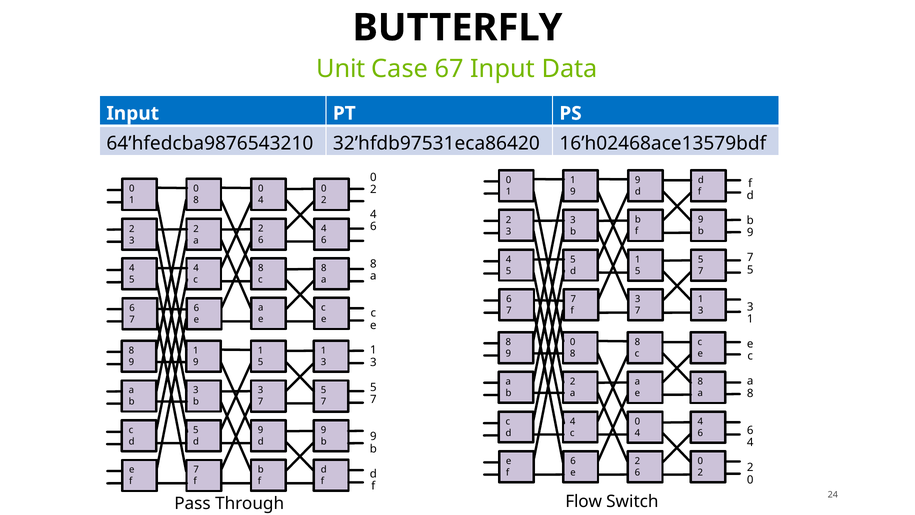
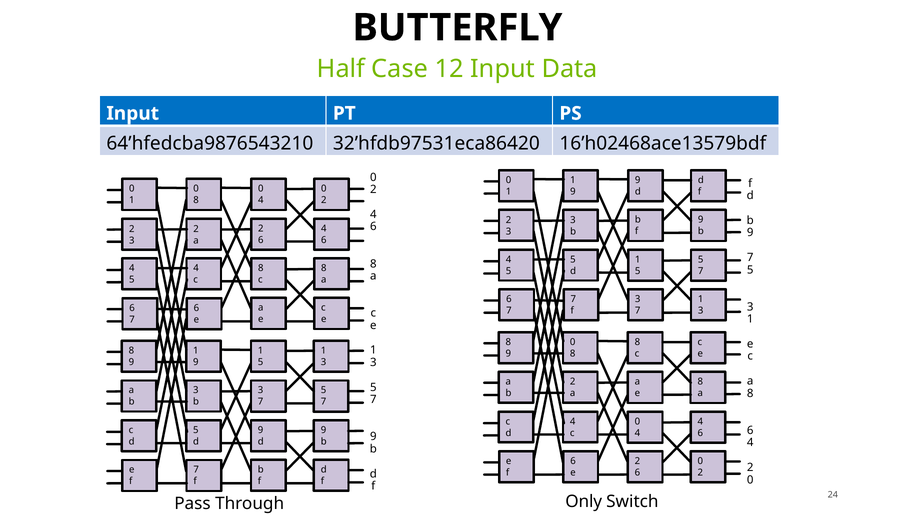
Unit: Unit -> Half (341, 69)
67: 67 -> 12 (449, 69)
Flow: Flow -> Only (584, 501)
